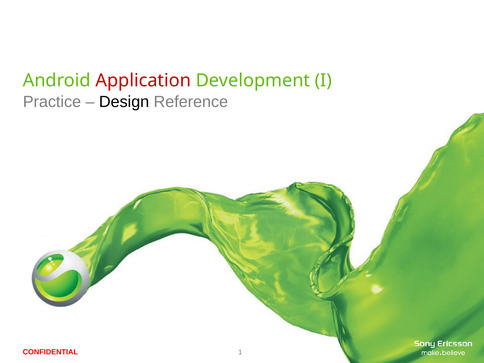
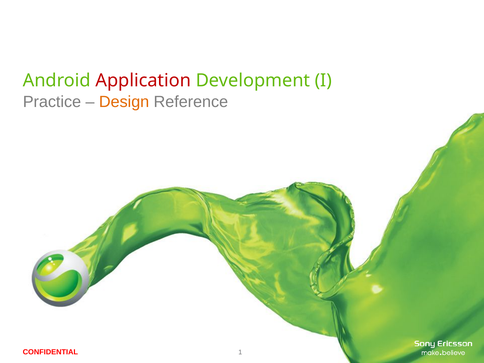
Design colour: black -> orange (124, 102)
